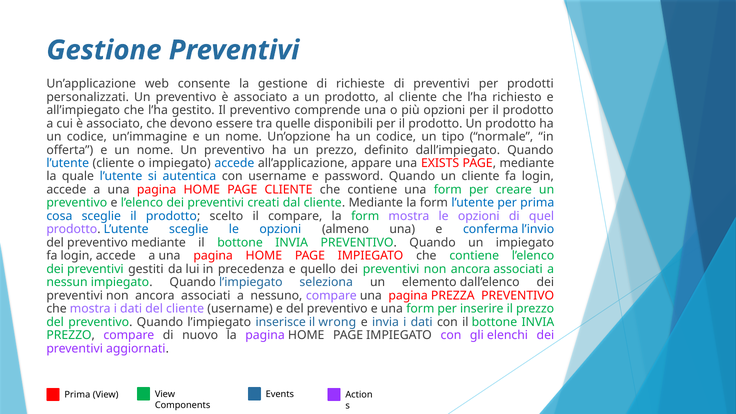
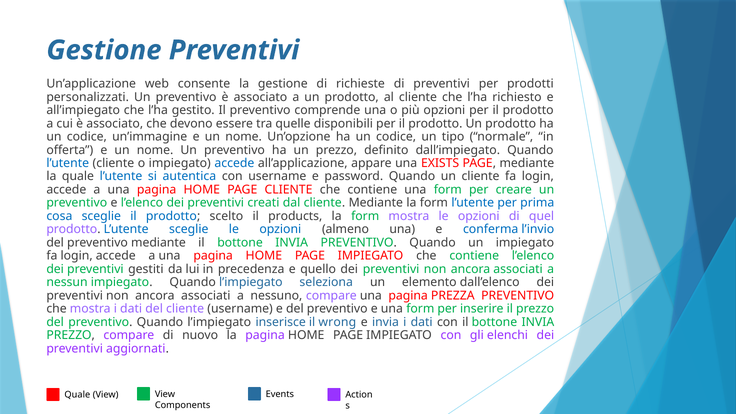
il compare: compare -> products (295, 216)
Prima: Prima -> Quale (77, 395)
